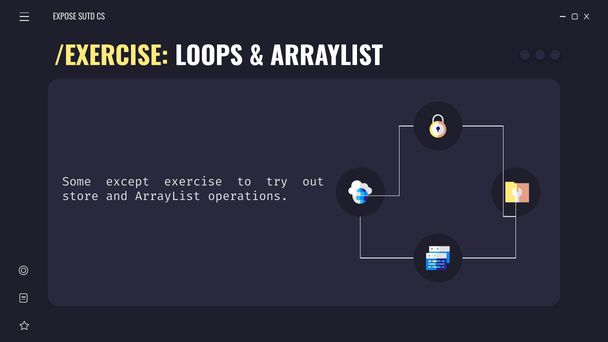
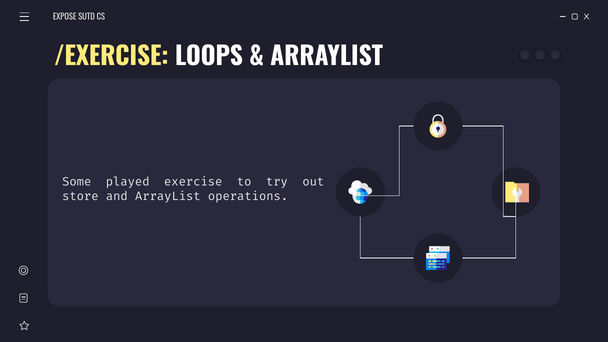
except: except -> played (128, 182)
